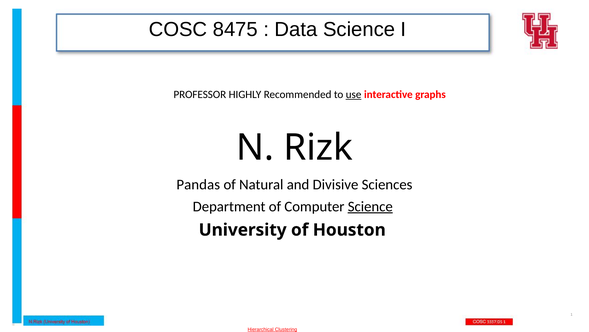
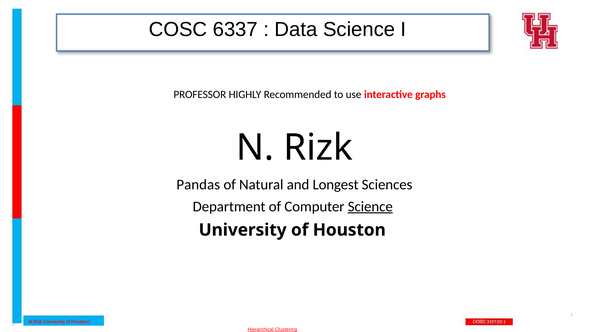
8475: 8475 -> 6337 (235, 30)
use underline: present -> none (354, 94)
Divisive: Divisive -> Longest (336, 184)
